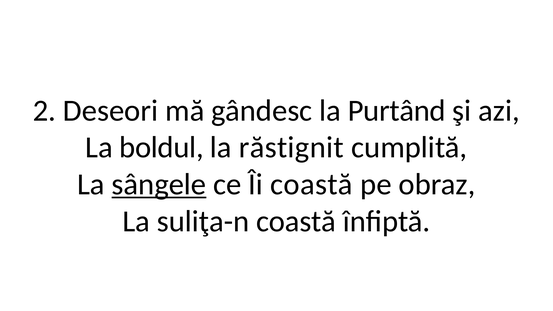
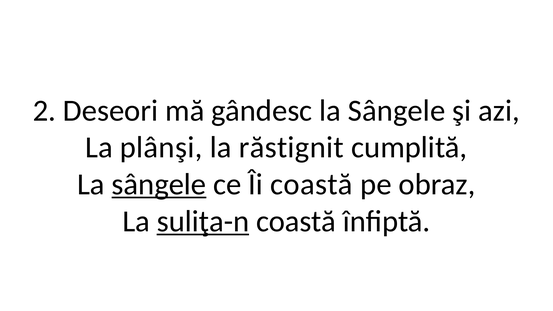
gândesc la Purtând: Purtând -> Sângele (397, 111)
boldul: boldul -> plânşi (161, 148)
suliţa-n underline: none -> present (203, 221)
